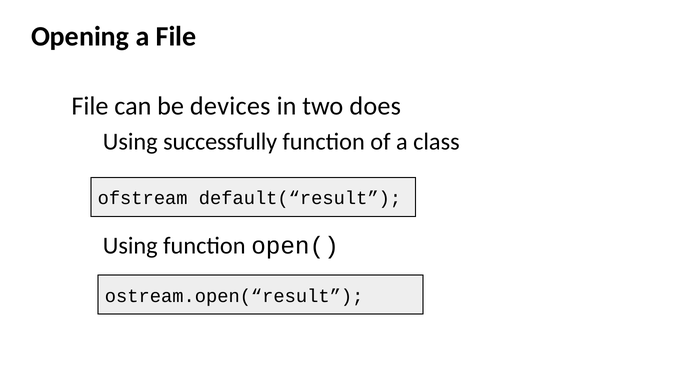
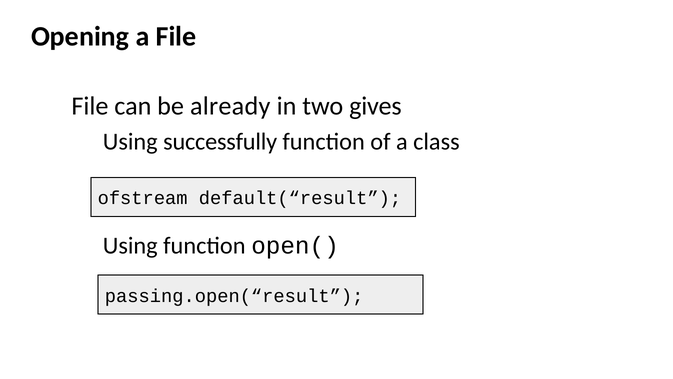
devices: devices -> already (230, 106)
does: does -> gives (375, 106)
ostream.open(“result: ostream.open(“result -> passing.open(“result (234, 296)
